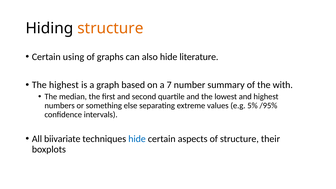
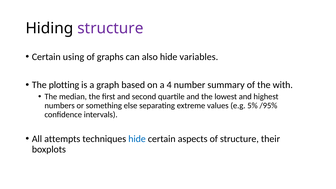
structure colour: orange -> purple (110, 28)
literature: literature -> variables (199, 57)
The highest: highest -> plotting (64, 85)
7: 7 -> 4 (169, 85)
biivariate: biivariate -> attempts (62, 139)
